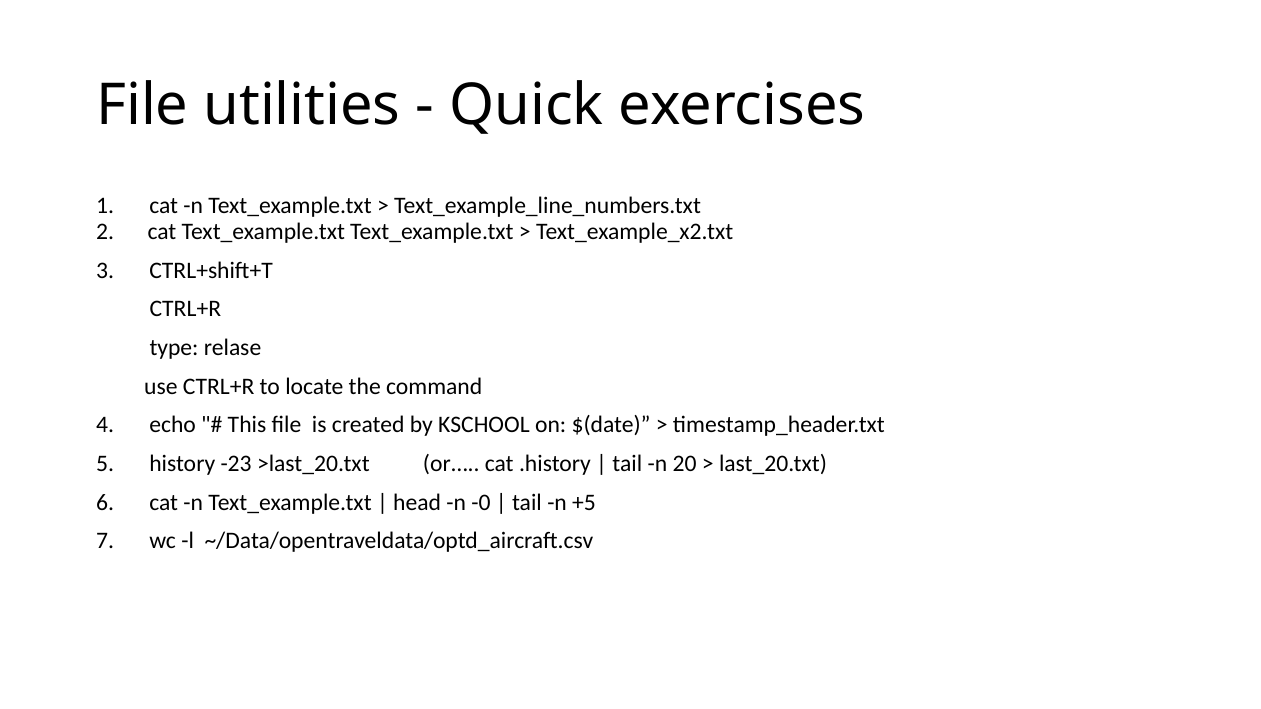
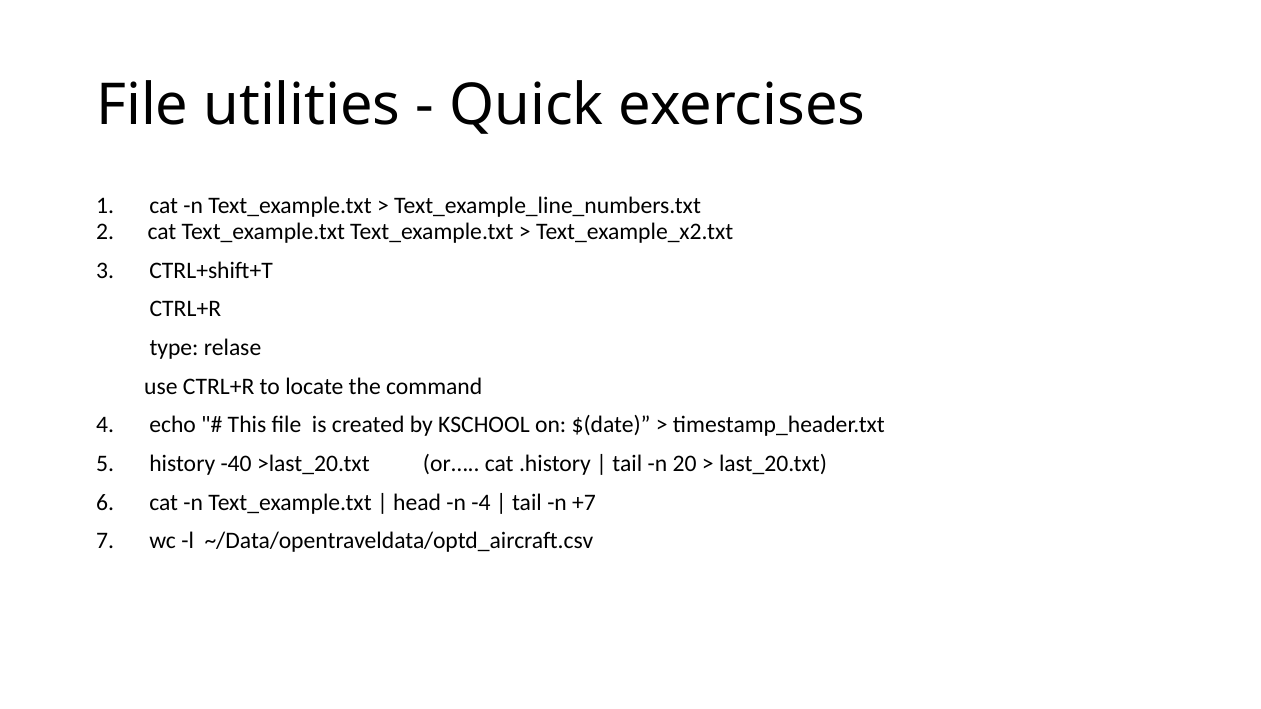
-23: -23 -> -40 (236, 464)
-0: -0 -> -4 (481, 503)
+5: +5 -> +7 (584, 503)
